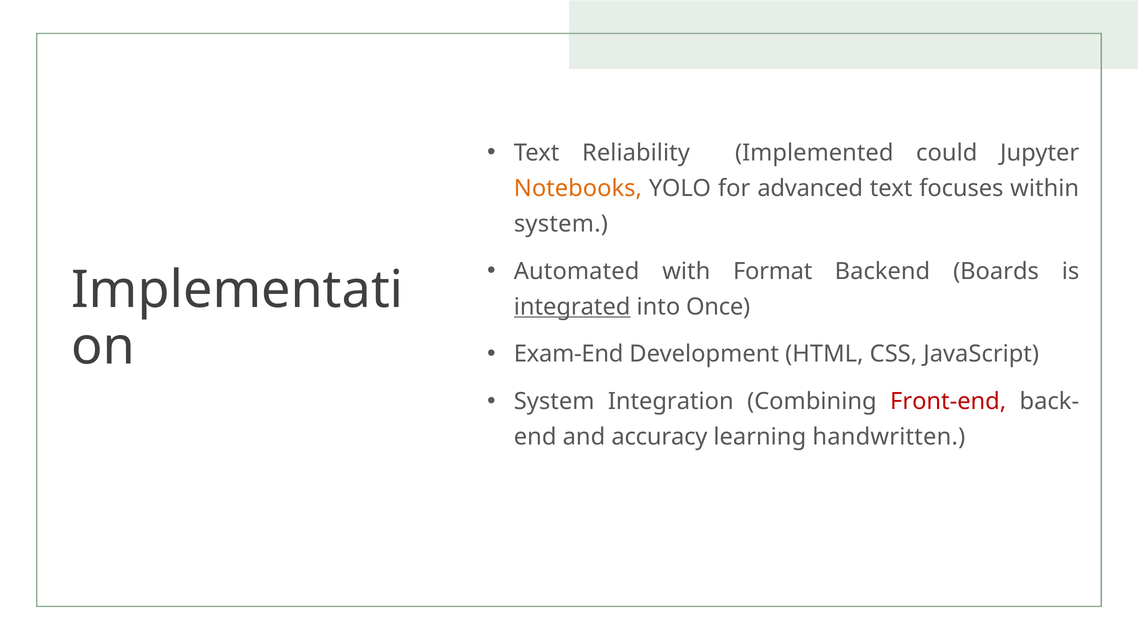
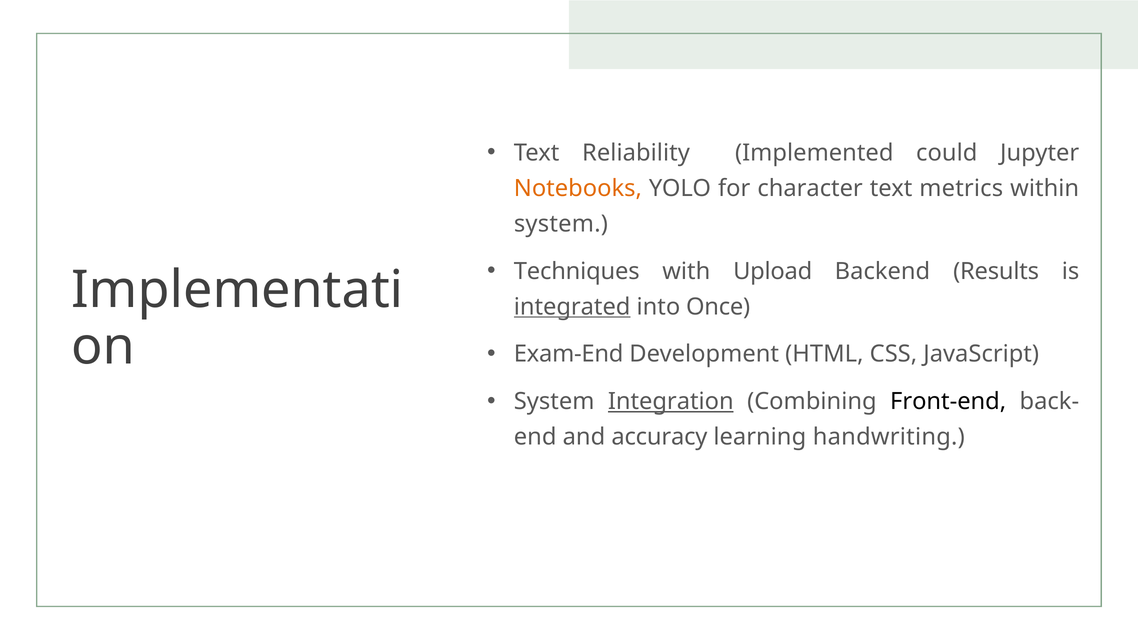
advanced: advanced -> character (810, 188)
focuses: focuses -> metrics (961, 188)
Automated: Automated -> Techniques (577, 271)
Format: Format -> Upload (773, 271)
Boards: Boards -> Results (996, 271)
Integration underline: none -> present (671, 402)
Front-end colour: red -> black (948, 402)
handwritten: handwritten -> handwriting (889, 437)
